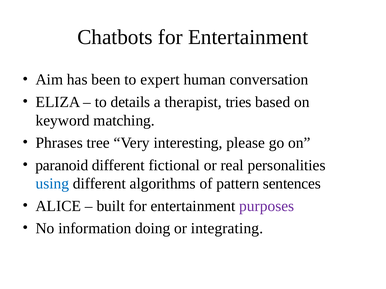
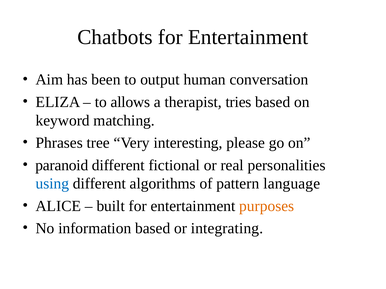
expert: expert -> output (160, 80)
details: details -> allows (130, 102)
sentences: sentences -> language (292, 184)
purposes colour: purple -> orange (267, 206)
information doing: doing -> based (153, 229)
